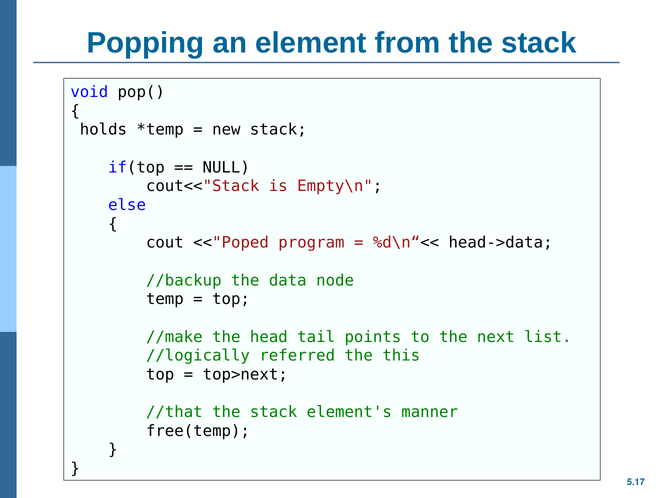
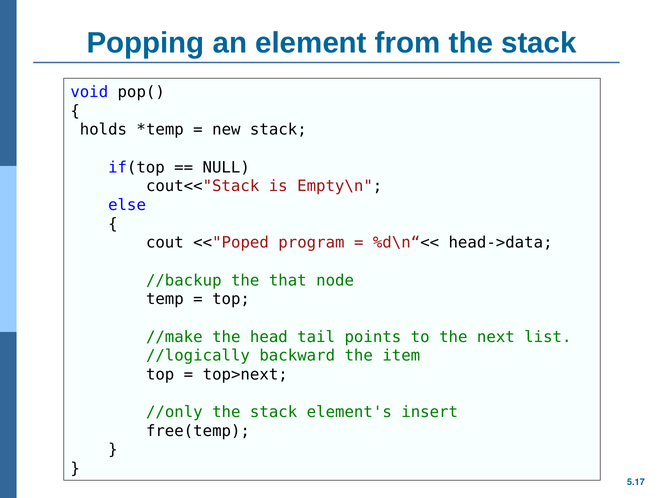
data: data -> that (288, 280)
referred: referred -> backward (297, 356)
this: this -> item (401, 356)
//that: //that -> //only (174, 412)
manner: manner -> insert (430, 412)
